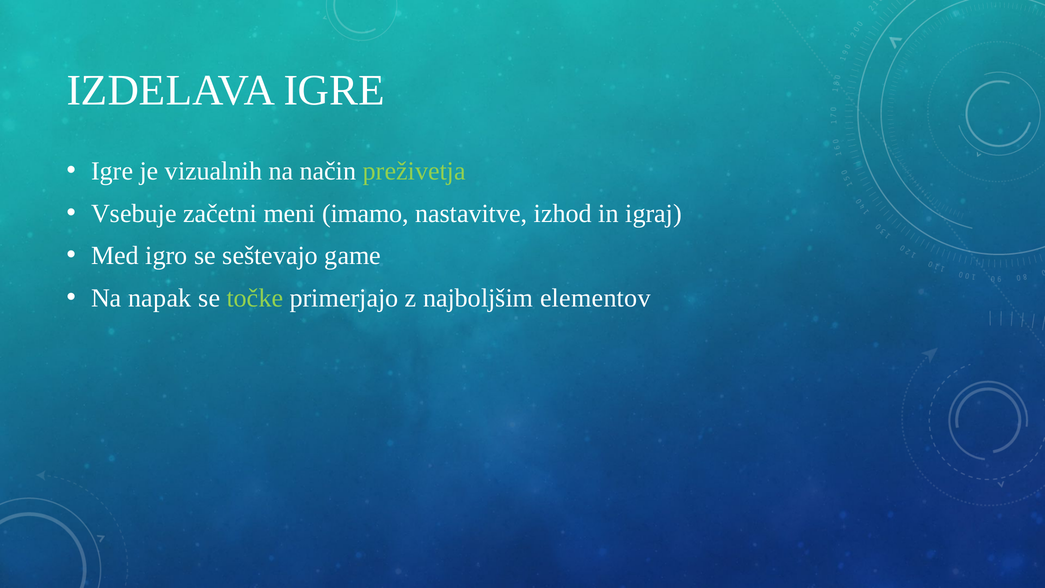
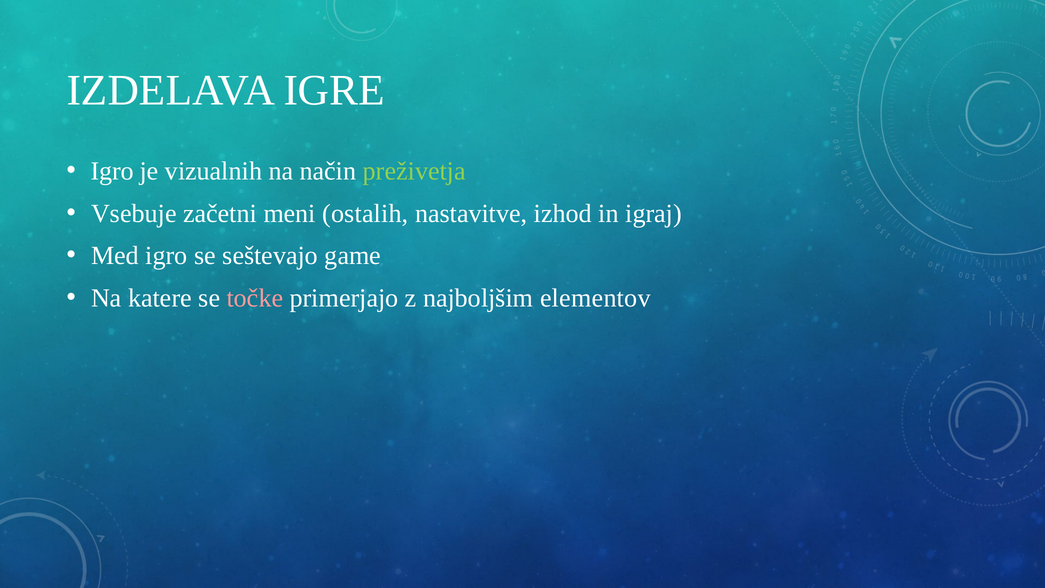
Igre: Igre -> Igro (112, 171)
imamo: imamo -> ostalih (365, 213)
napak: napak -> katere (160, 298)
točke colour: light green -> pink (255, 298)
